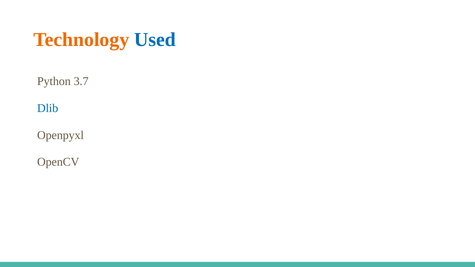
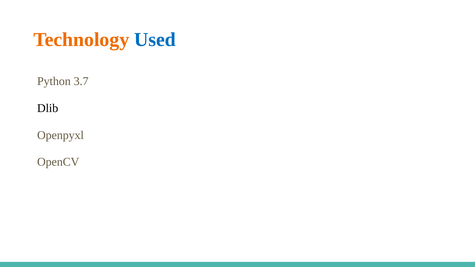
Dlib colour: blue -> black (48, 108)
